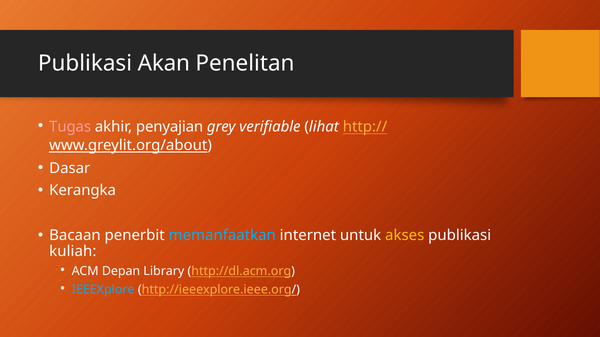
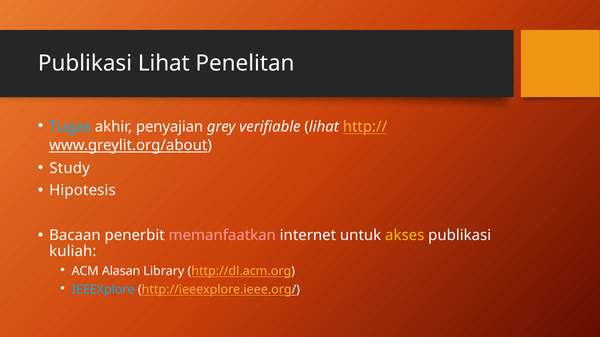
Publikasi Akan: Akan -> Lihat (164, 64)
Tugas colour: pink -> light blue (70, 127)
Dasar: Dasar -> Study (70, 168)
Kerangka: Kerangka -> Hipotesis (82, 191)
memanfaatkan colour: light blue -> pink (222, 236)
Depan: Depan -> Alasan (121, 271)
